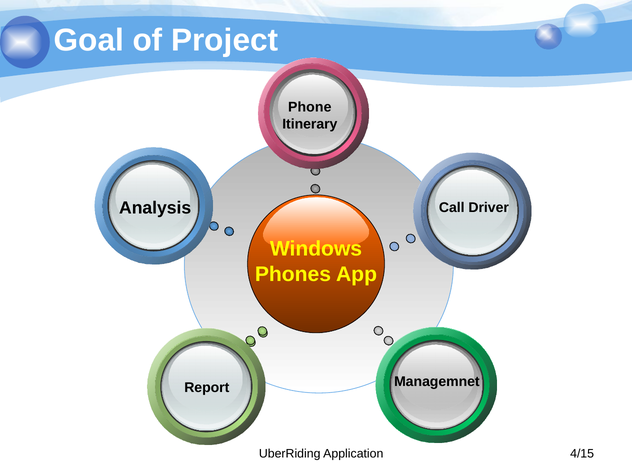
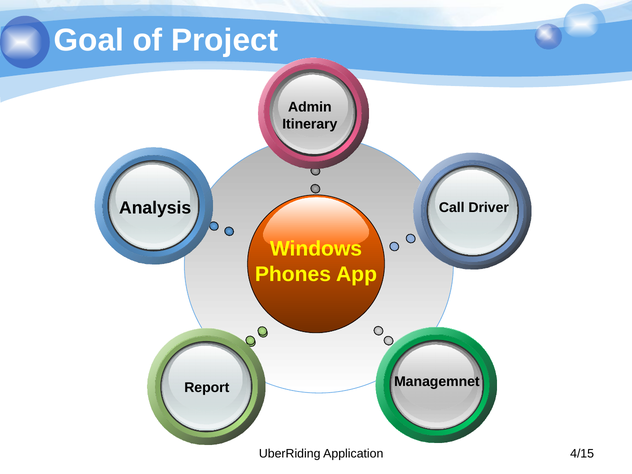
Phone: Phone -> Admin (310, 107)
